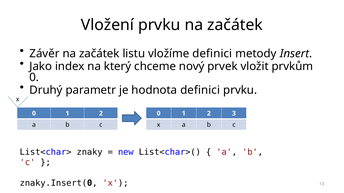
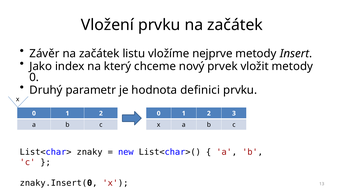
vložíme definici: definici -> nejprve (212, 54)
vložit prvkům: prvkům -> metody (292, 67)
